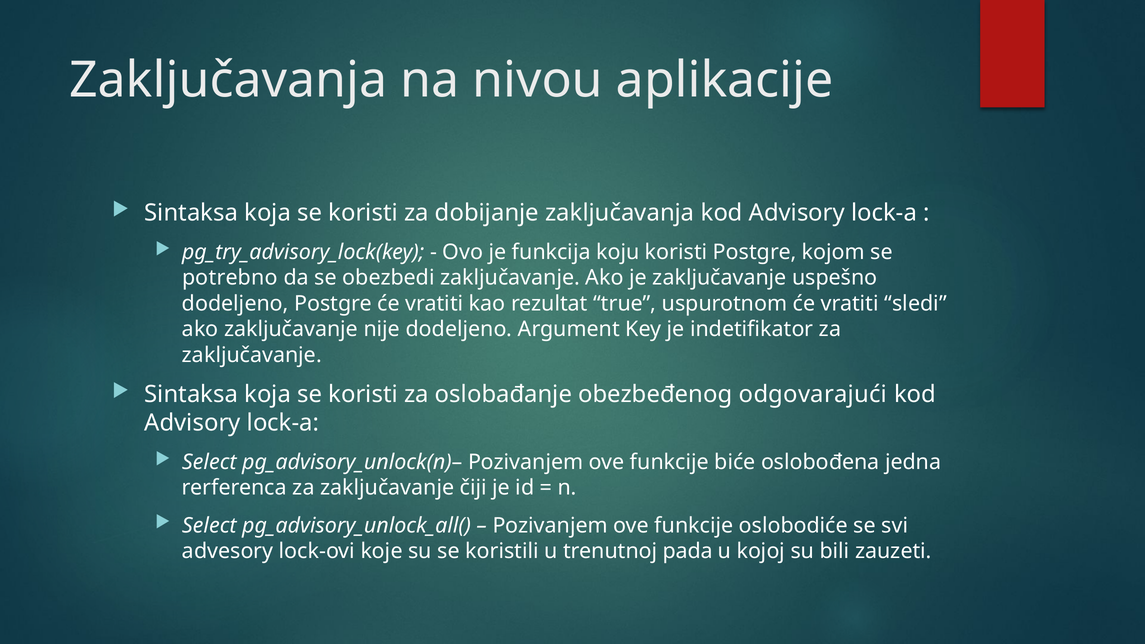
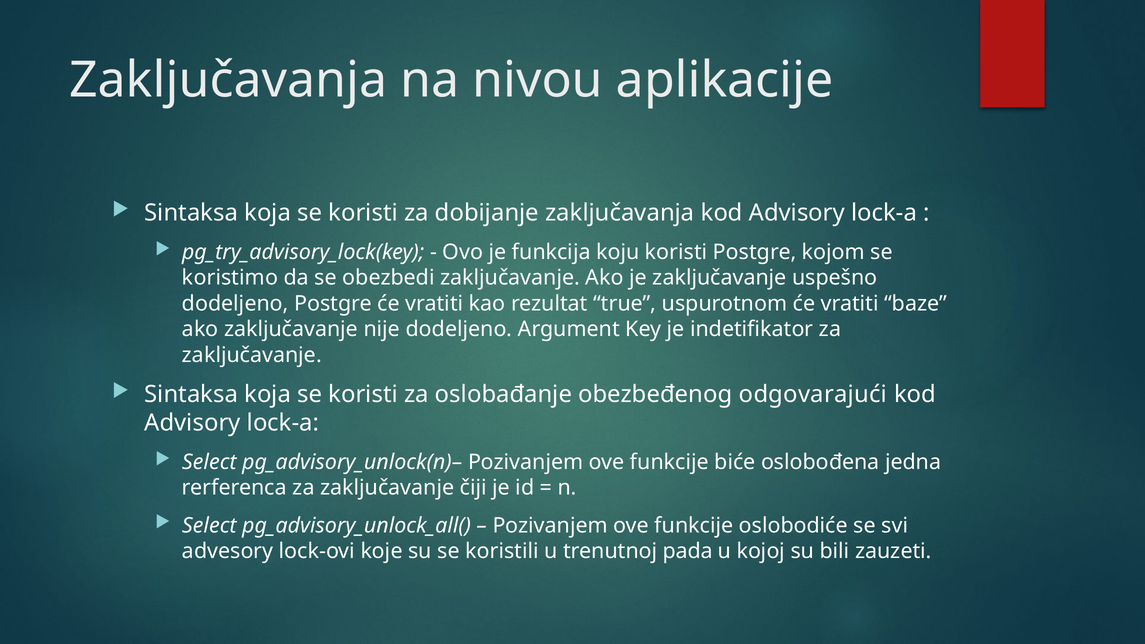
potrebno: potrebno -> koristimo (230, 278)
sledi: sledi -> baze (916, 304)
